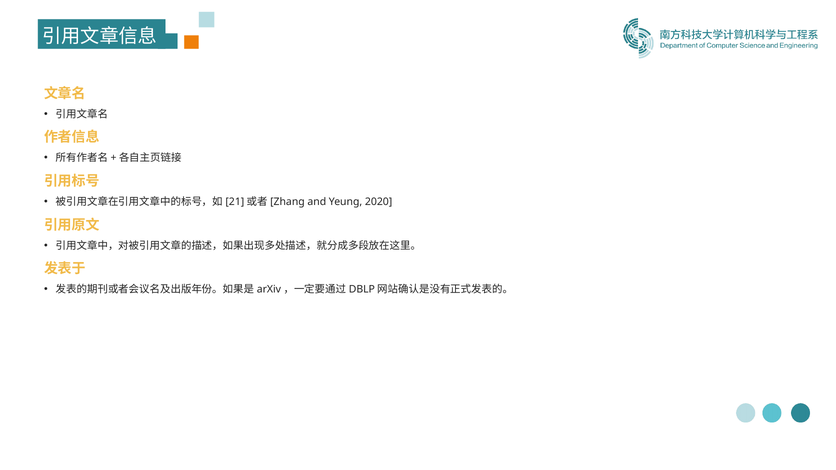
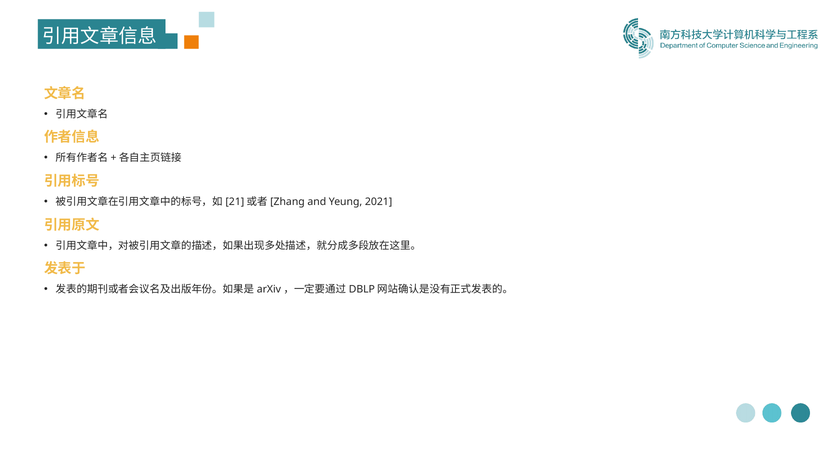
2020: 2020 -> 2021 (379, 202)
